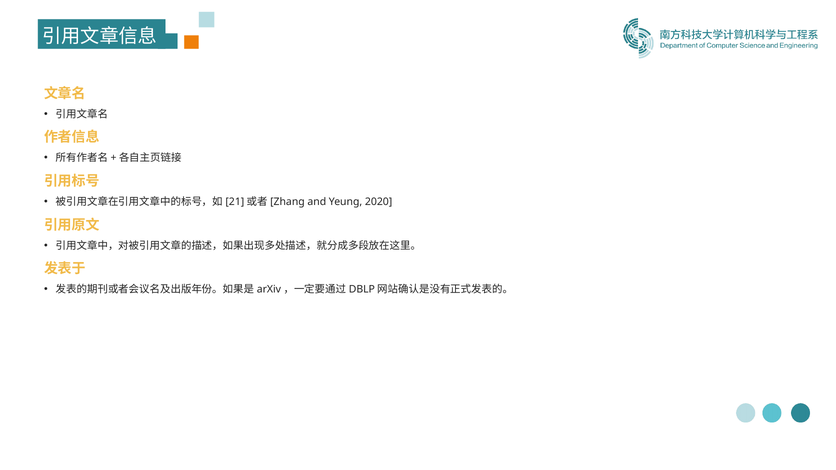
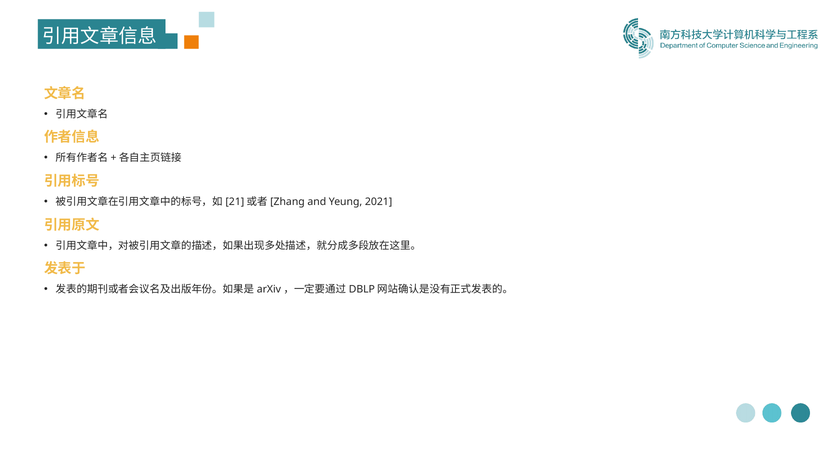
2020: 2020 -> 2021 (379, 202)
